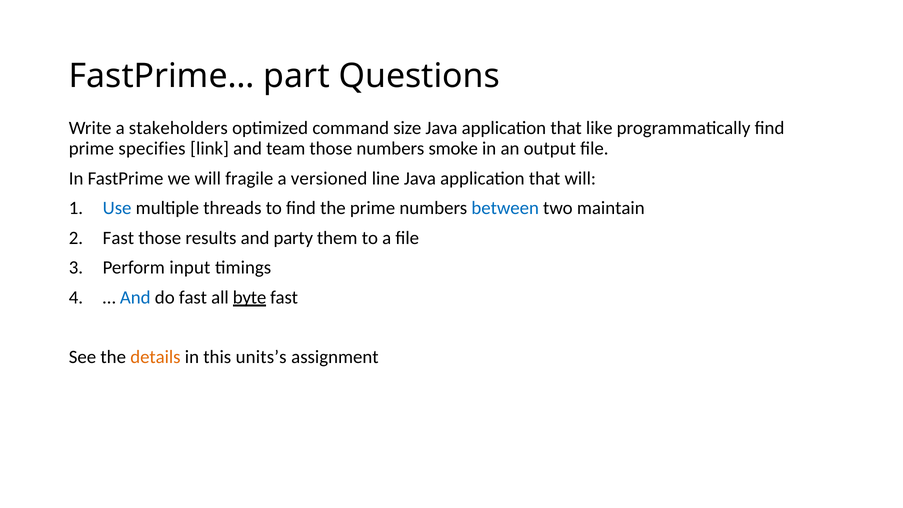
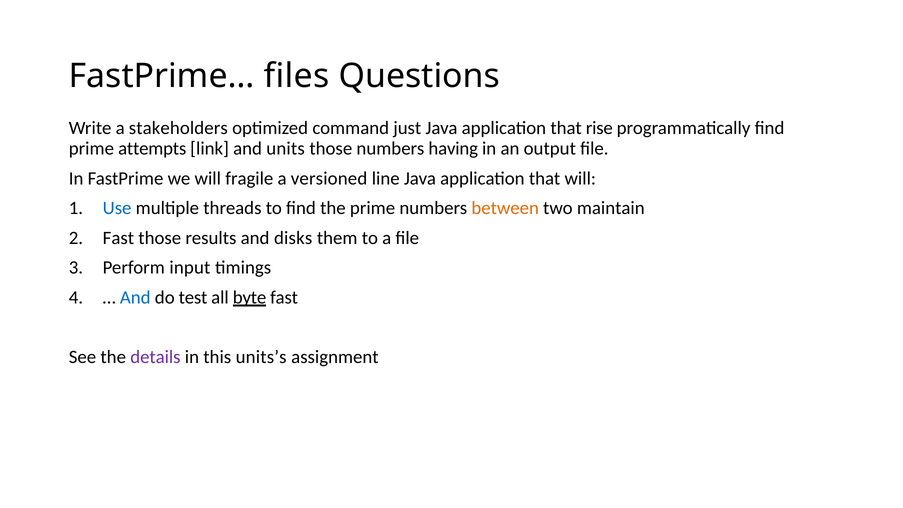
part: part -> files (296, 76)
size: size -> just (407, 128)
like: like -> rise (599, 128)
specifies: specifies -> attempts (152, 149)
team: team -> units (286, 149)
smoke: smoke -> having (453, 149)
between colour: blue -> orange (505, 208)
party: party -> disks (293, 238)
do fast: fast -> test (193, 297)
details colour: orange -> purple (155, 357)
